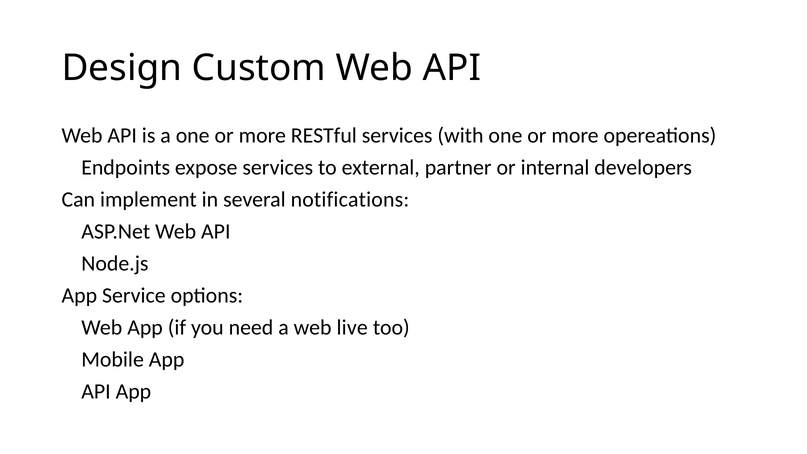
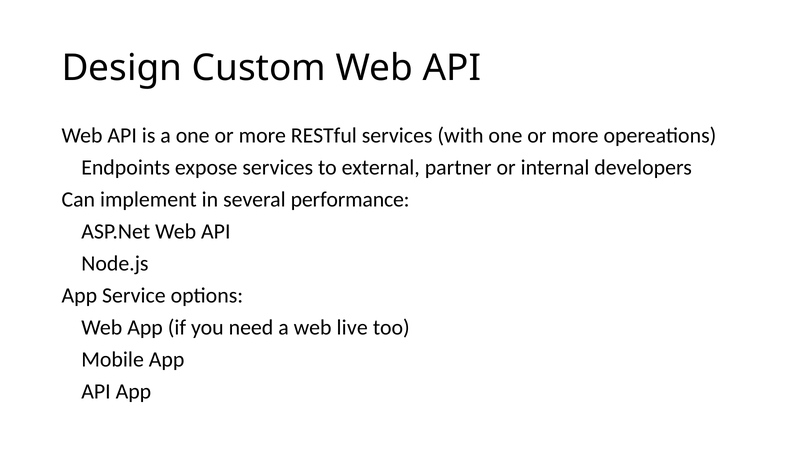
notifications: notifications -> performance (350, 200)
